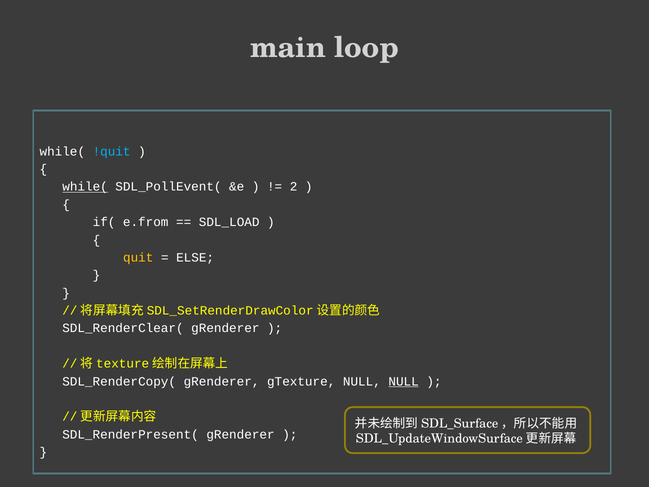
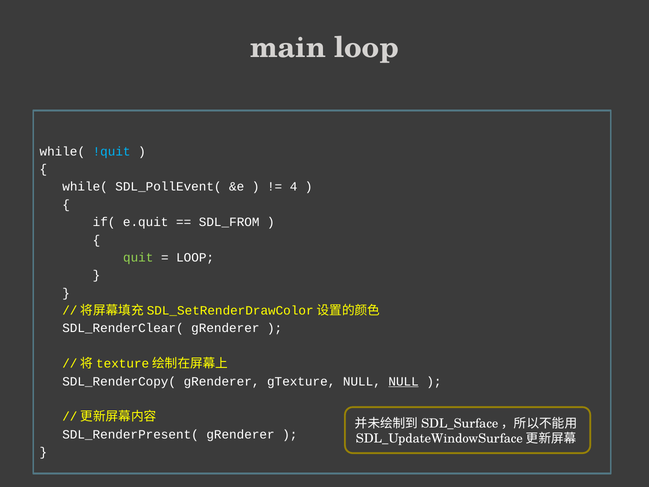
while( underline: present -> none (85, 187)
2: 2 -> 4 (294, 187)
e.from: e.from -> e.quit (146, 222)
SDL_LOAD: SDL_LOAD -> SDL_FROM (229, 222)
quit colour: yellow -> light green (138, 257)
ELSE: ELSE -> LOOP (195, 257)
